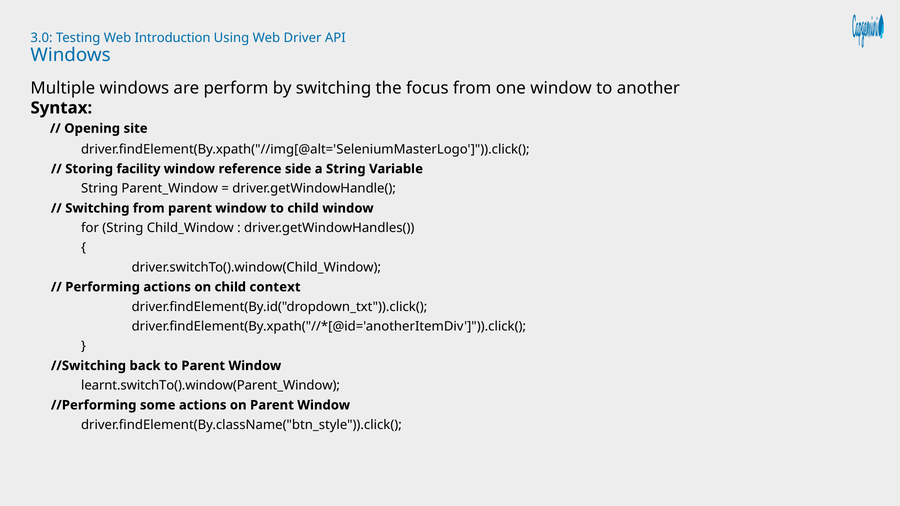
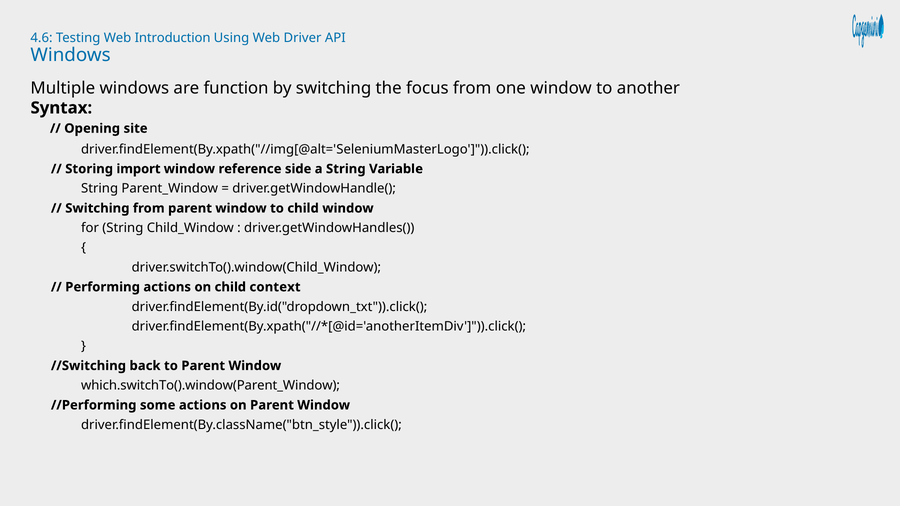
3.0: 3.0 -> 4.6 (42, 38)
perform: perform -> function (236, 88)
facility: facility -> import (138, 169)
learnt.switchTo().window(Parent_Window: learnt.switchTo().window(Parent_Window -> which.switchTo().window(Parent_Window (211, 386)
